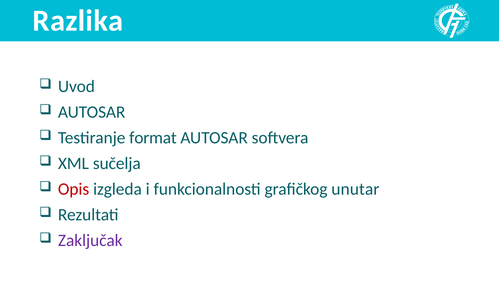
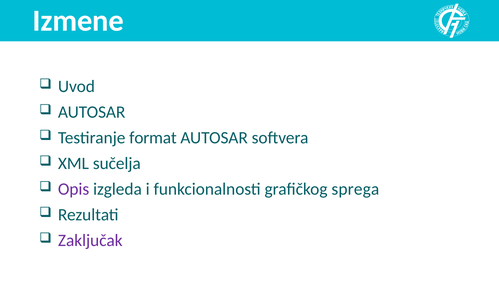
Razlika: Razlika -> Izmene (78, 21)
Opis colour: red -> purple (74, 189)
unutar: unutar -> sprega (355, 189)
